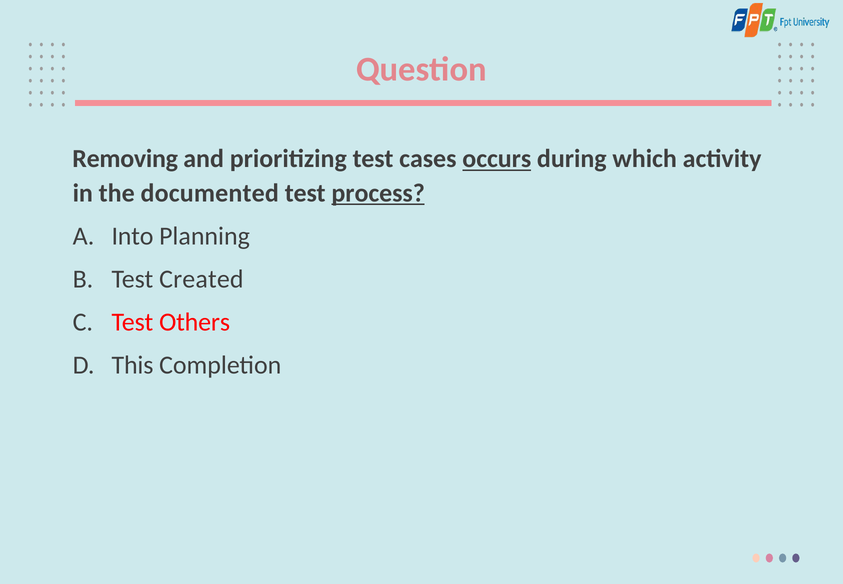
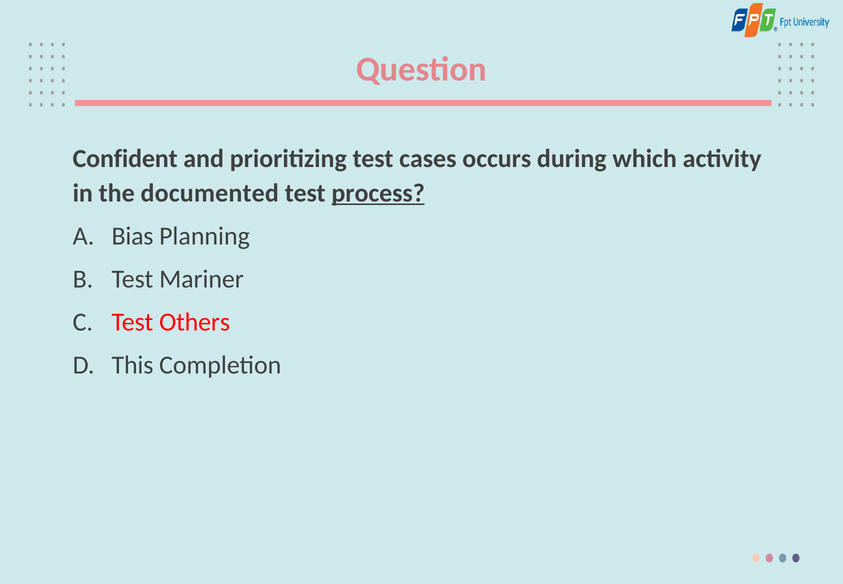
Removing: Removing -> Confident (125, 159)
occurs underline: present -> none (497, 159)
Into: Into -> Bias (133, 236)
Created: Created -> Mariner (201, 279)
